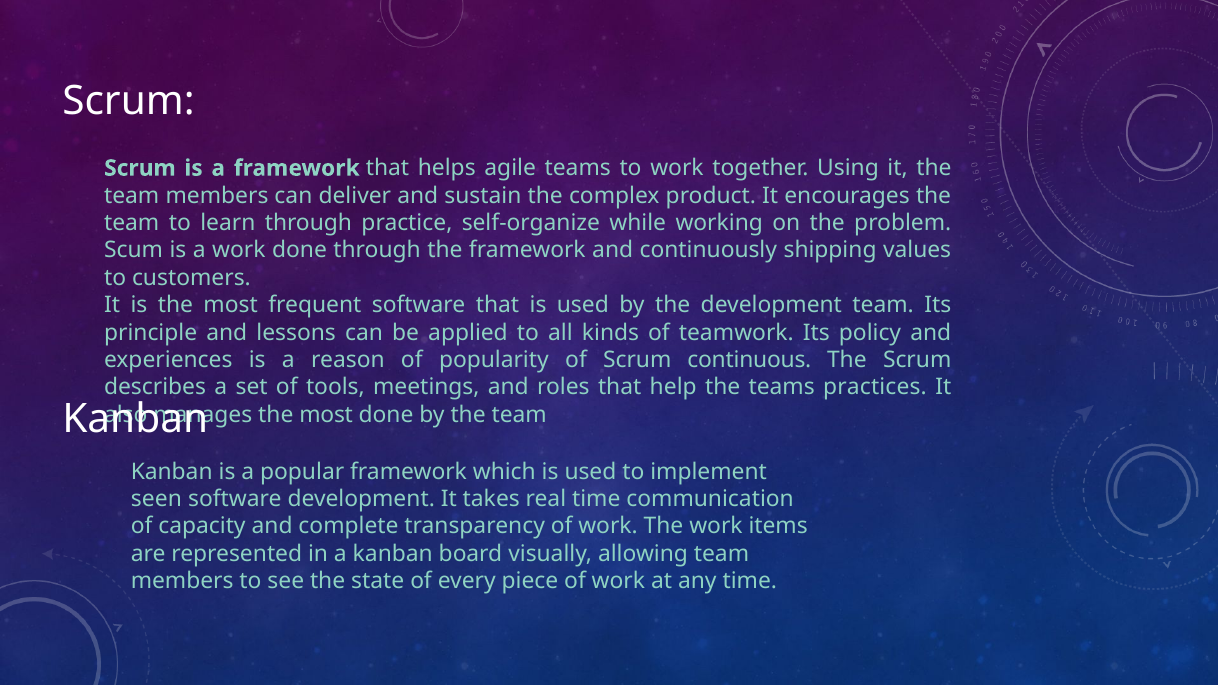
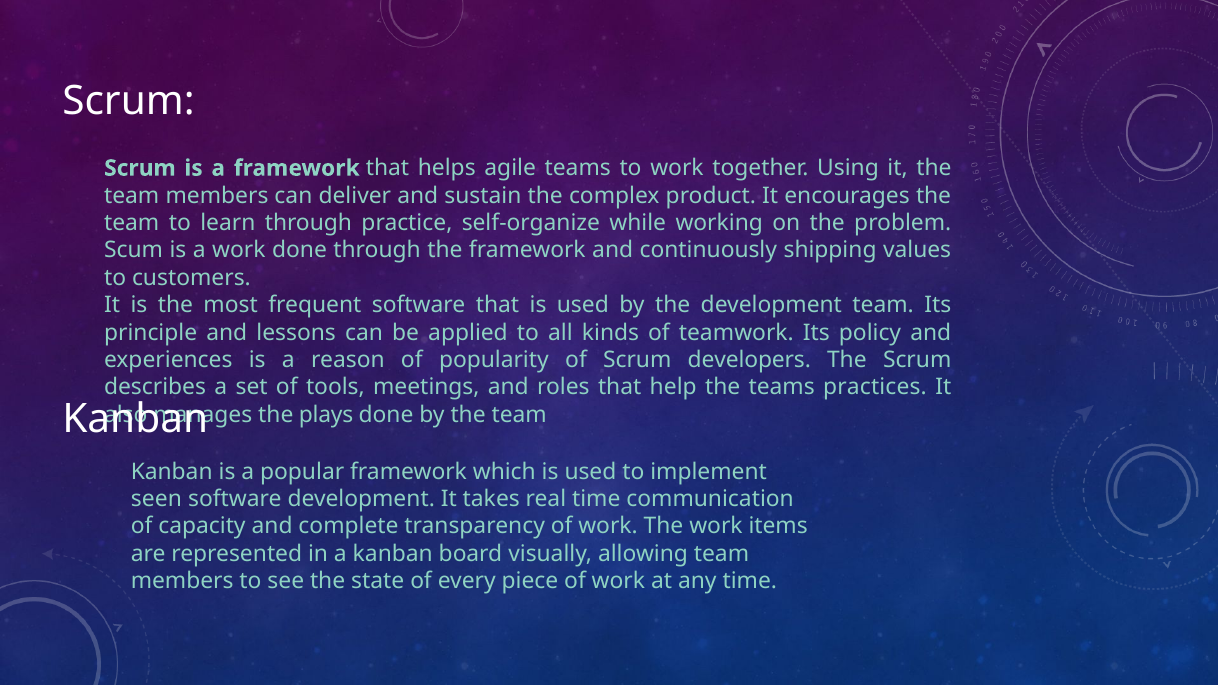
continuous: continuous -> developers (749, 360)
most: most -> plays (326, 415)
